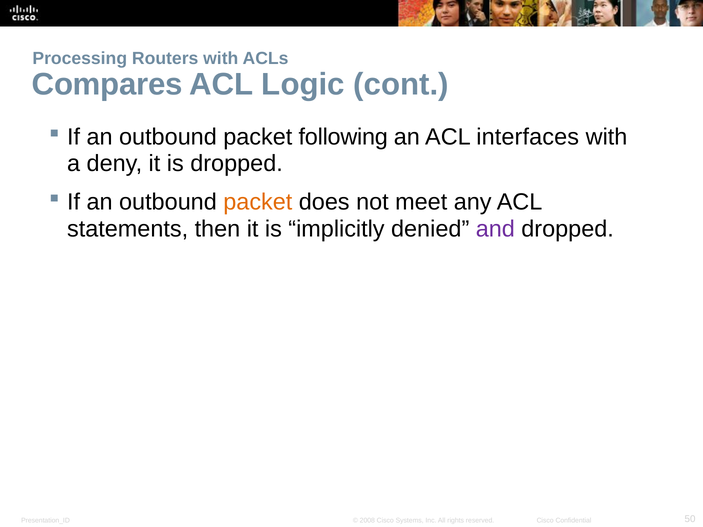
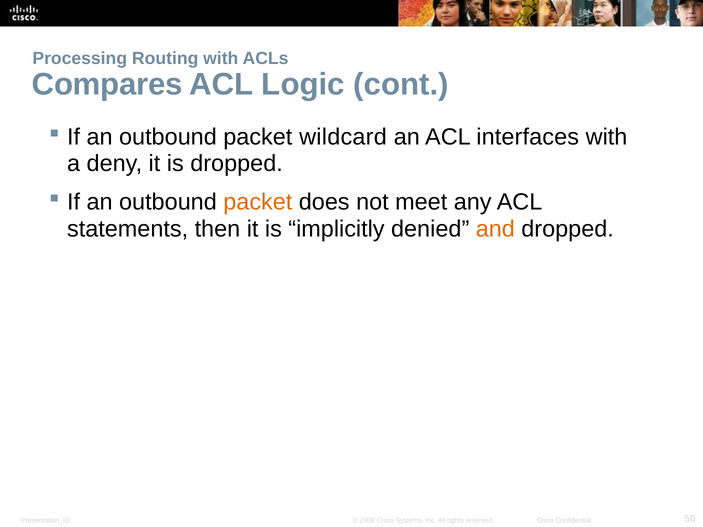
Routers: Routers -> Routing (165, 58)
following: following -> wildcard (343, 137)
and colour: purple -> orange (495, 229)
